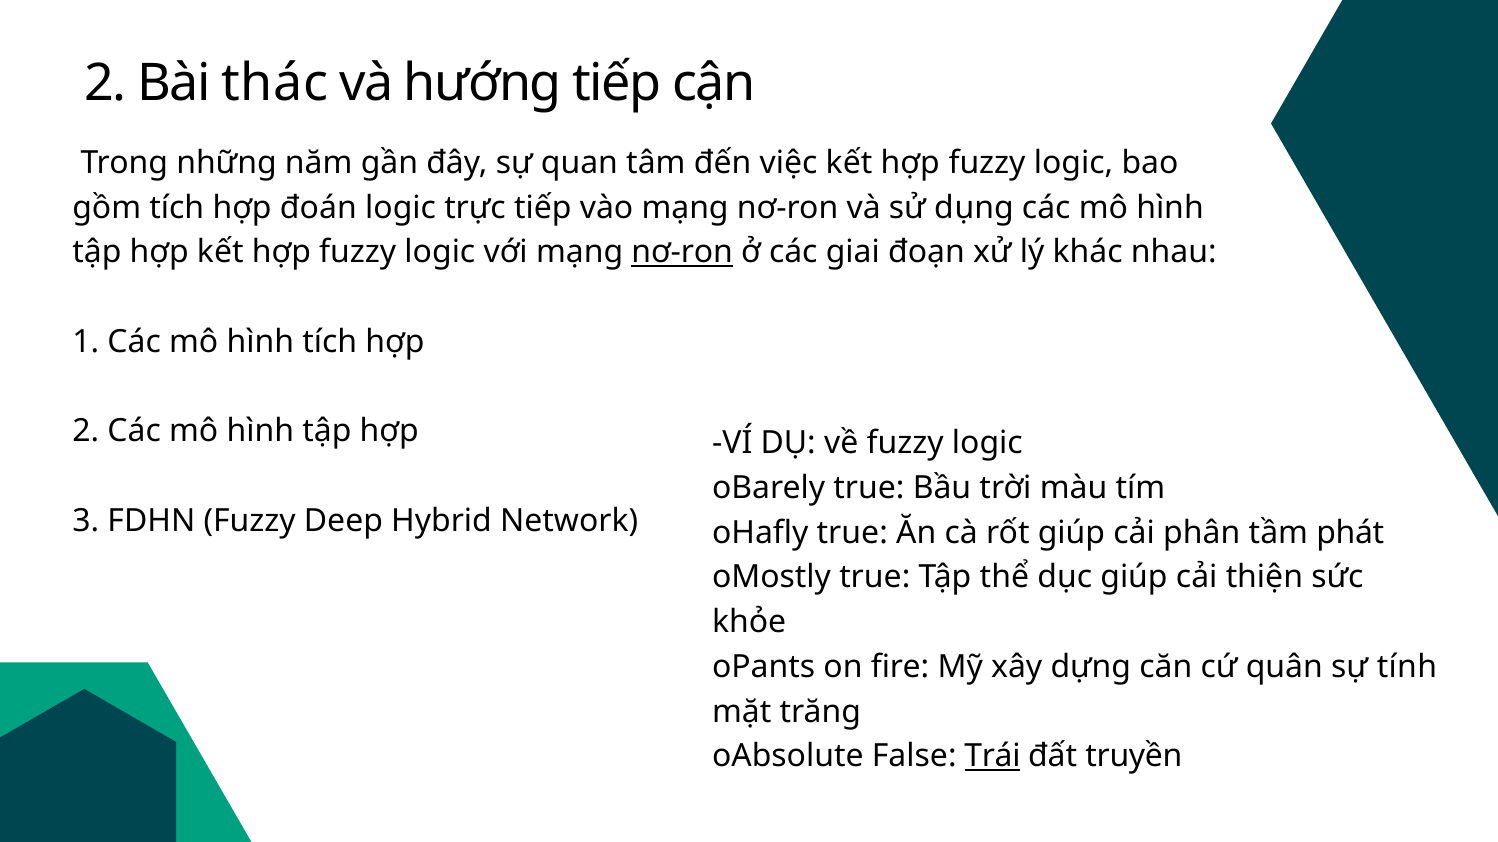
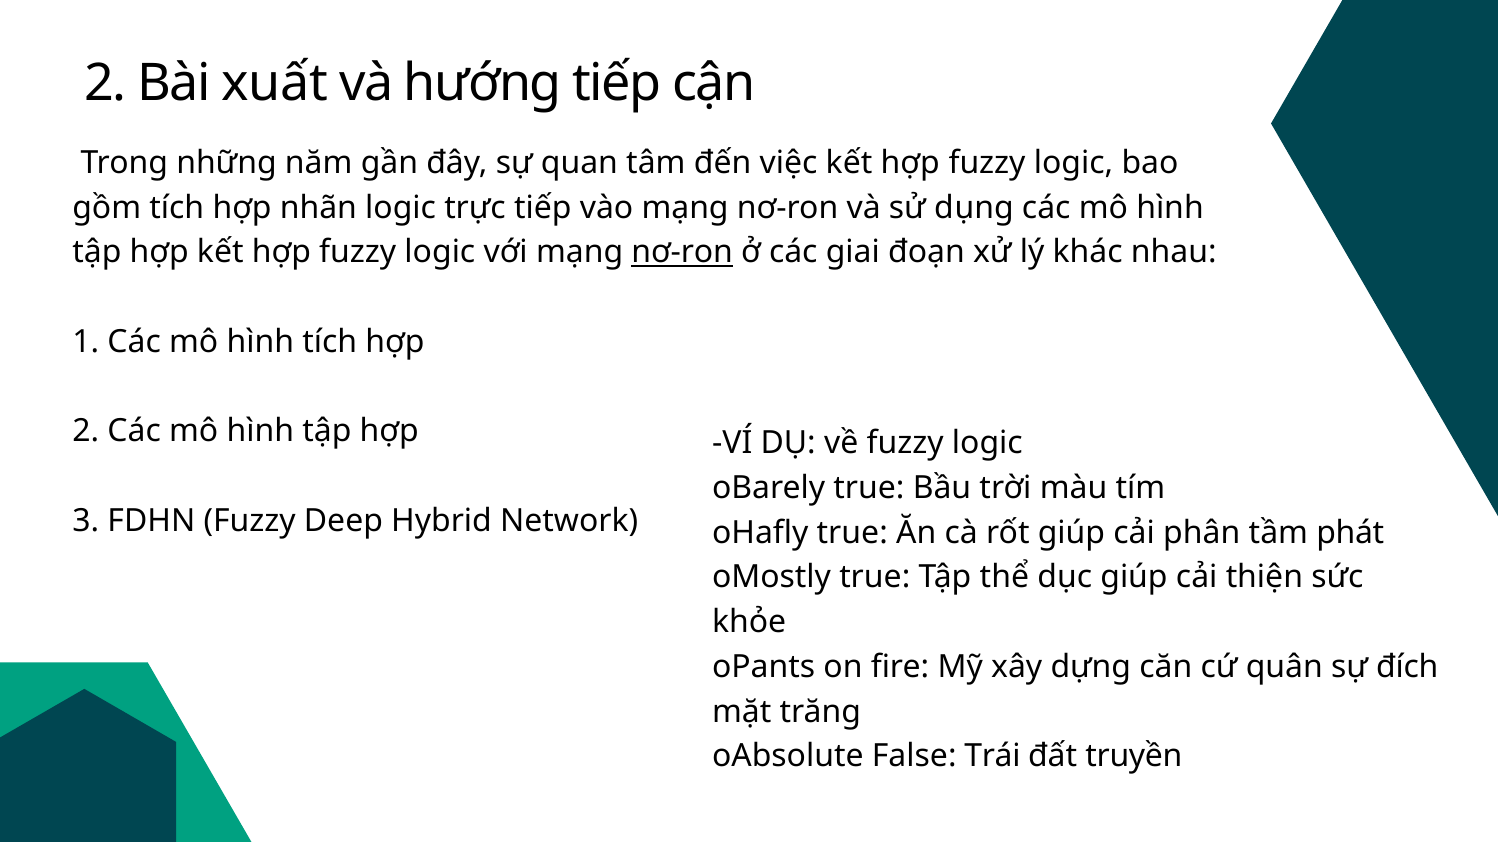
thác: thác -> xuất (275, 83)
đoán: đoán -> nhãn (318, 208)
tính: tính -> đích (1407, 667)
Trái underline: present -> none (992, 757)
